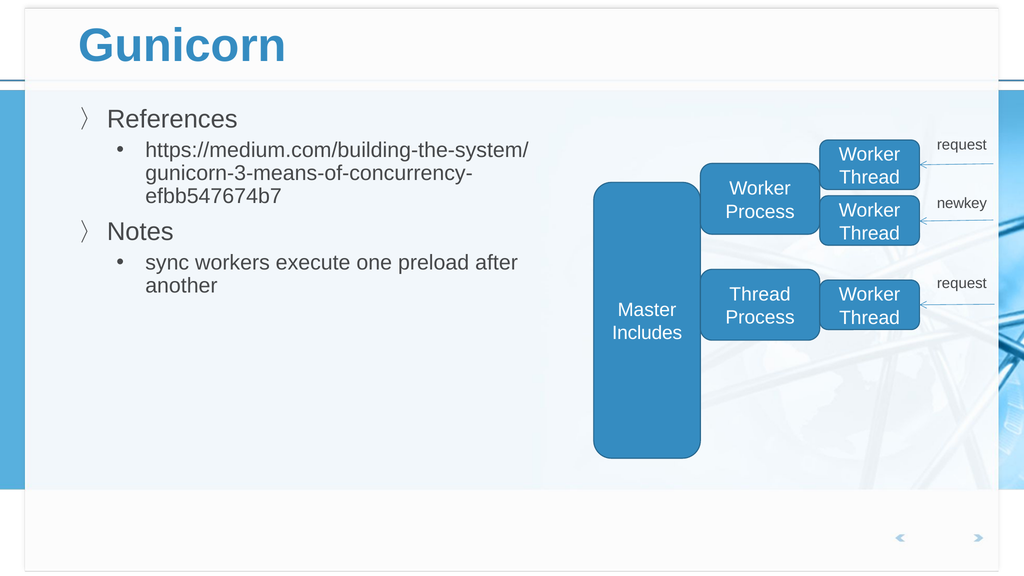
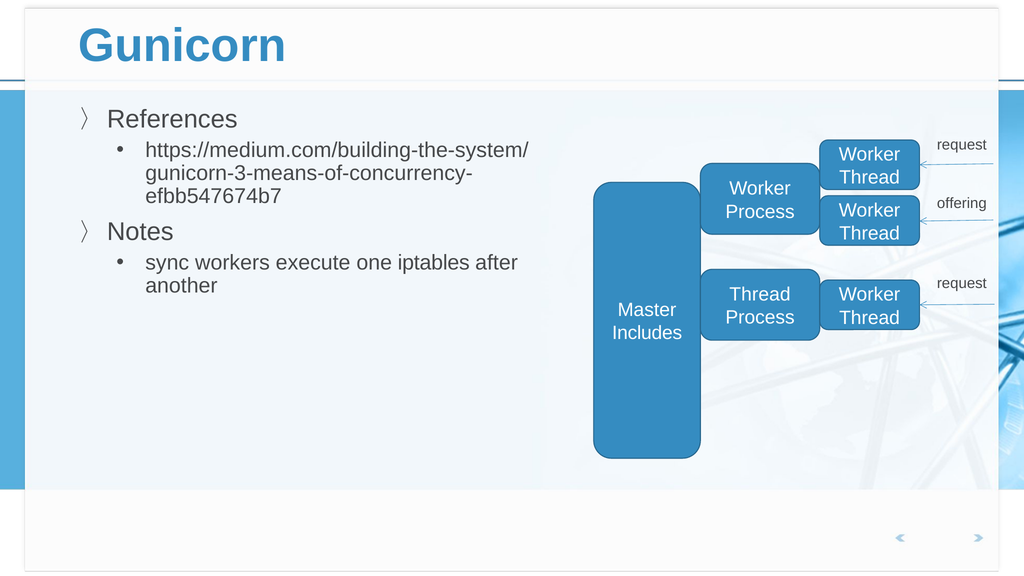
newkey: newkey -> offering (962, 203)
preload: preload -> iptables (434, 263)
